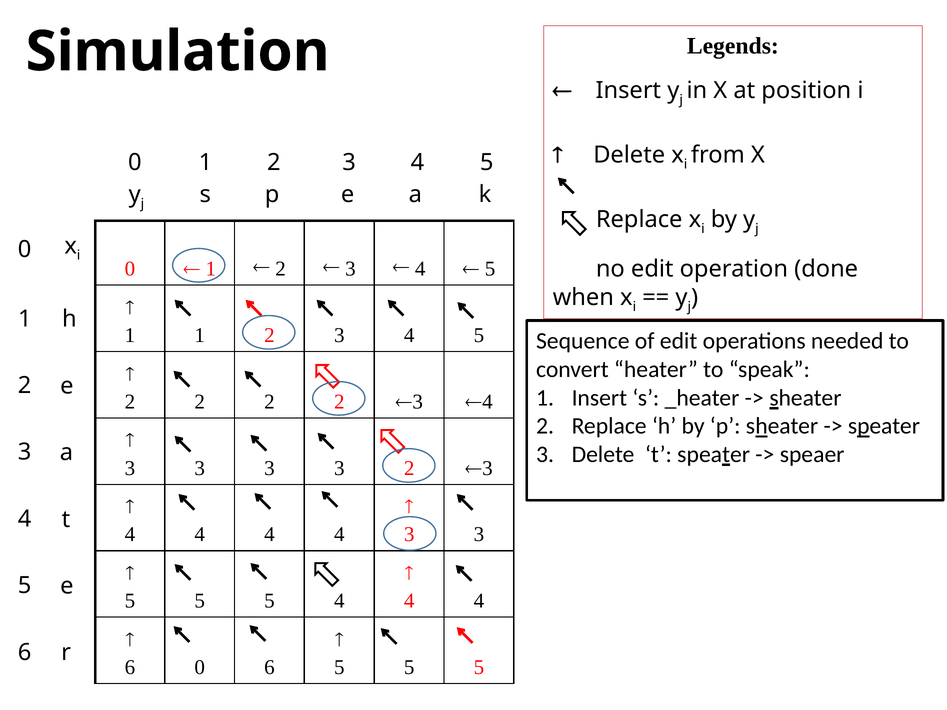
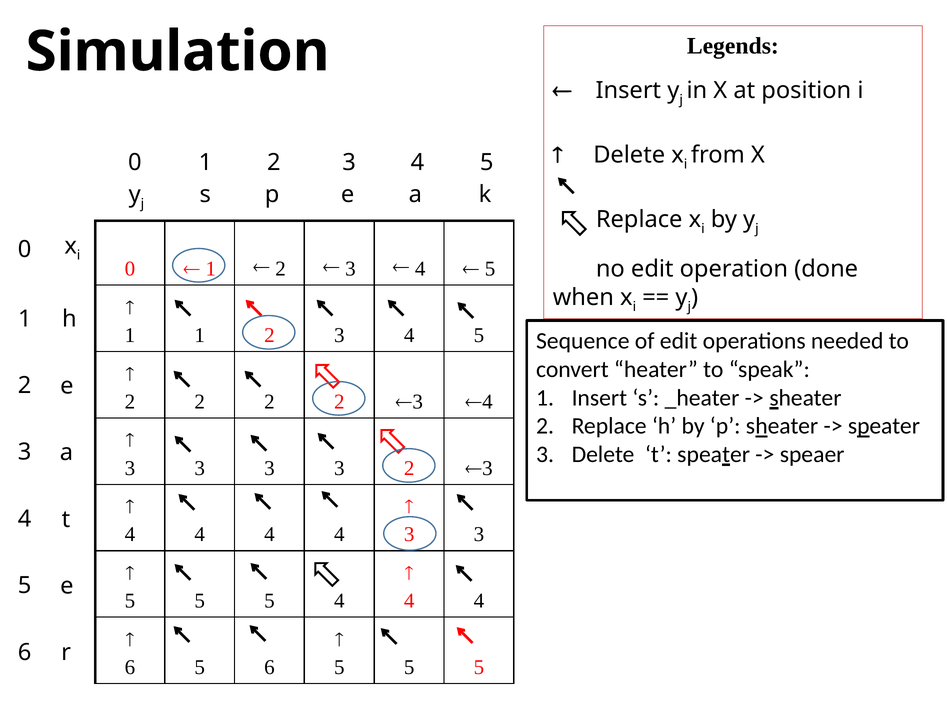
6 0: 0 -> 5 (200, 668)
